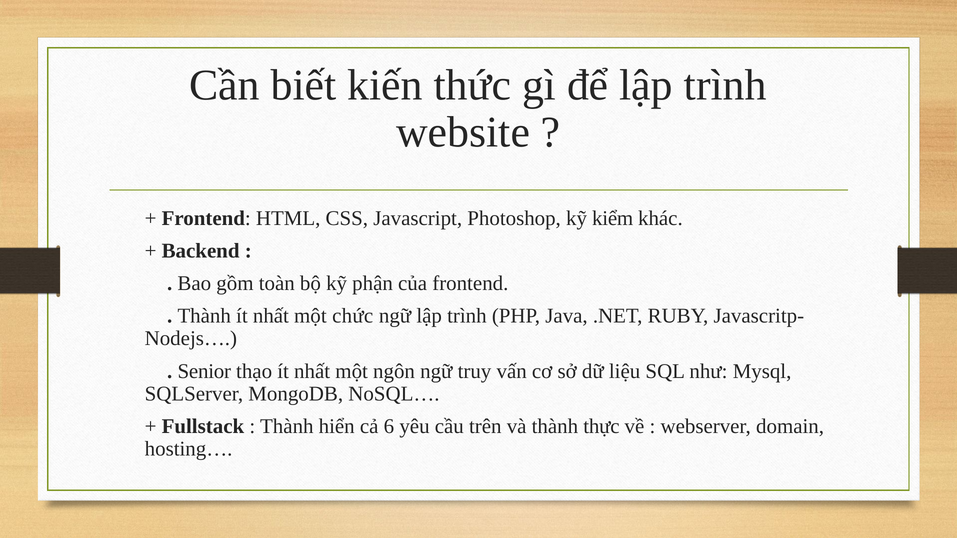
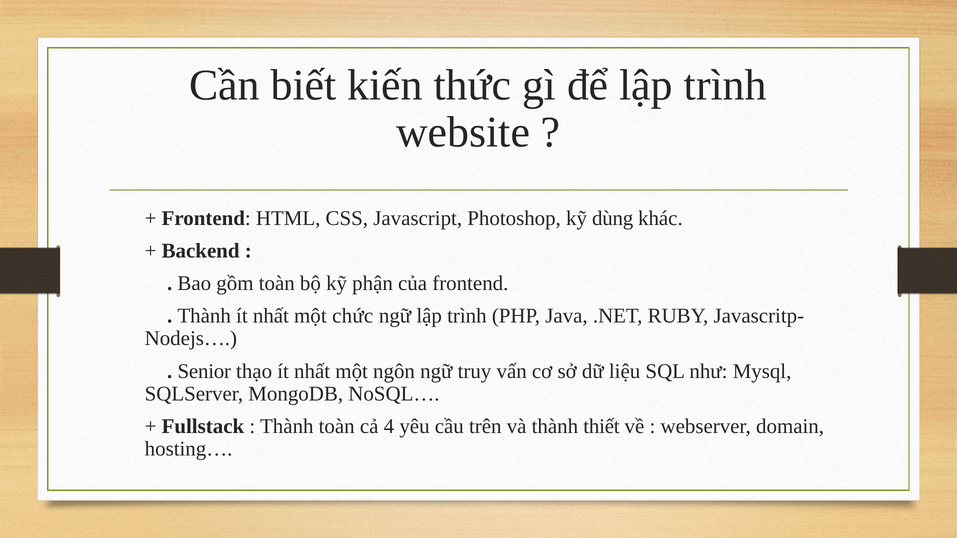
kiểm: kiểm -> dùng (613, 218)
Thành hiển: hiển -> toàn (337, 427)
6: 6 -> 4 (389, 427)
thực: thực -> thiết (601, 427)
